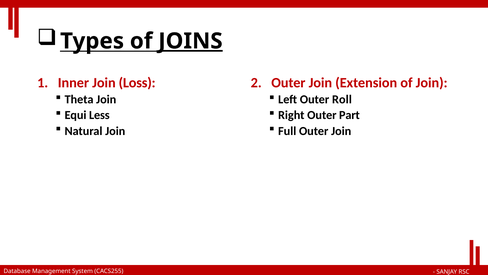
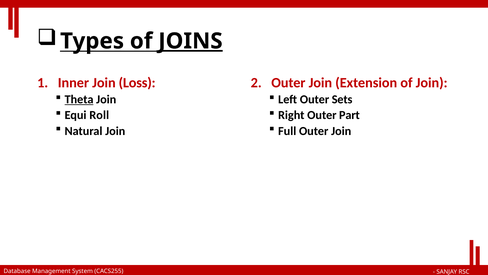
Theta underline: none -> present (79, 99)
Roll: Roll -> Sets (342, 99)
Less: Less -> Roll (99, 115)
